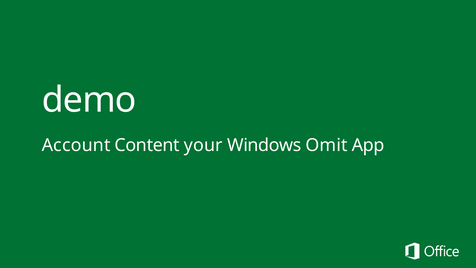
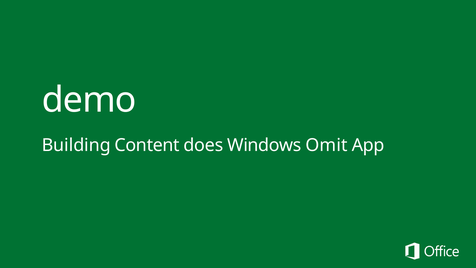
Account: Account -> Building (76, 145)
your: your -> does (203, 145)
